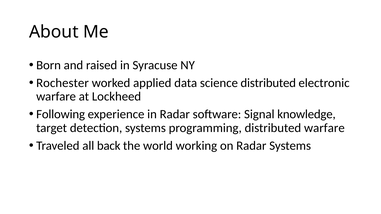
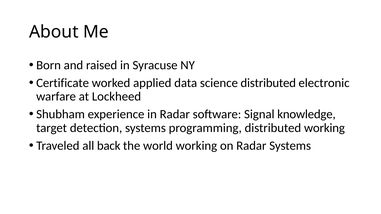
Rochester: Rochester -> Certificate (63, 83)
Following: Following -> Shubham (61, 114)
distributed warfare: warfare -> working (324, 128)
